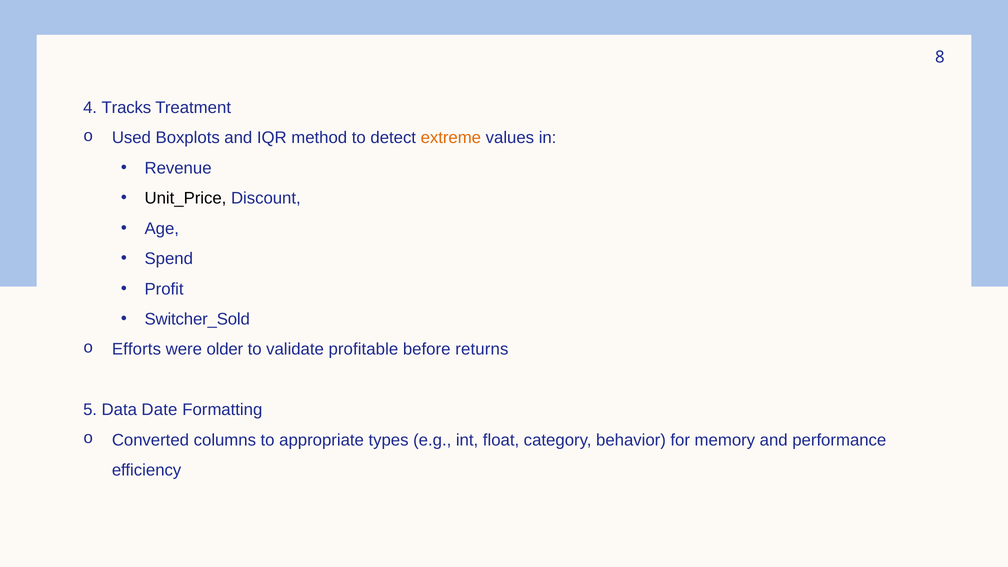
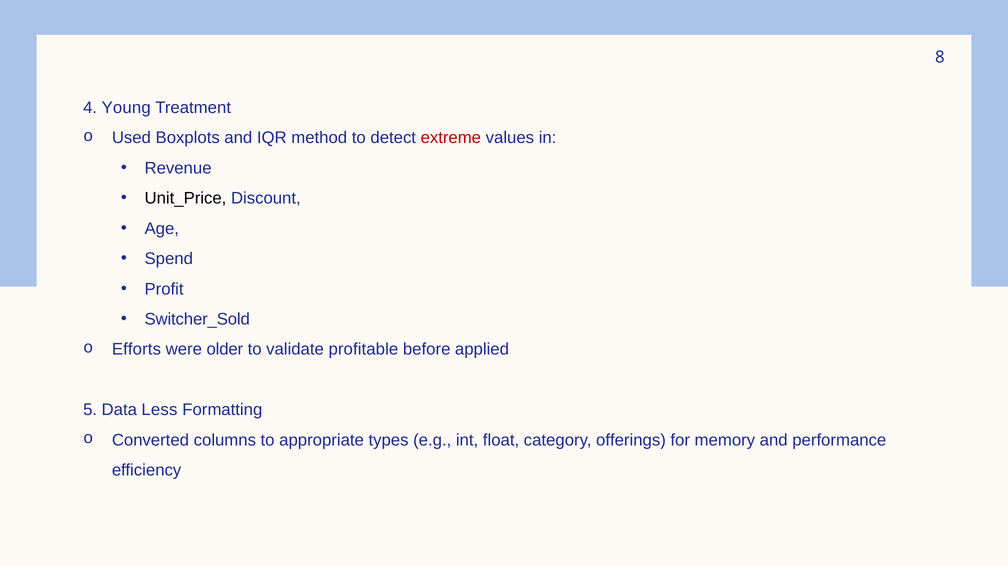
Tracks: Tracks -> Young (126, 108)
extreme colour: orange -> red (451, 138)
returns: returns -> applied (482, 349)
Date: Date -> Less (159, 410)
behavior: behavior -> offerings (631, 440)
